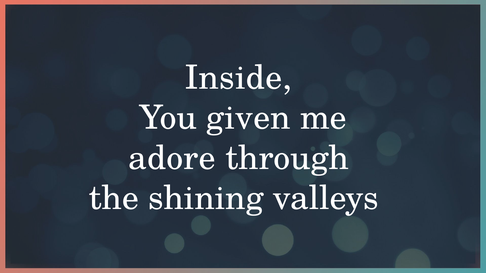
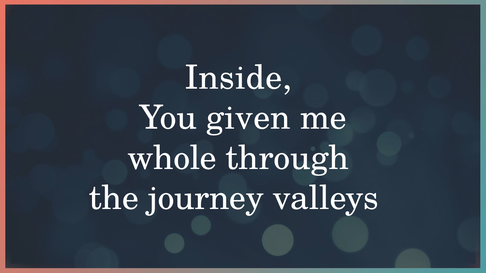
adore: adore -> whole (172, 158)
shining: shining -> journey (206, 198)
